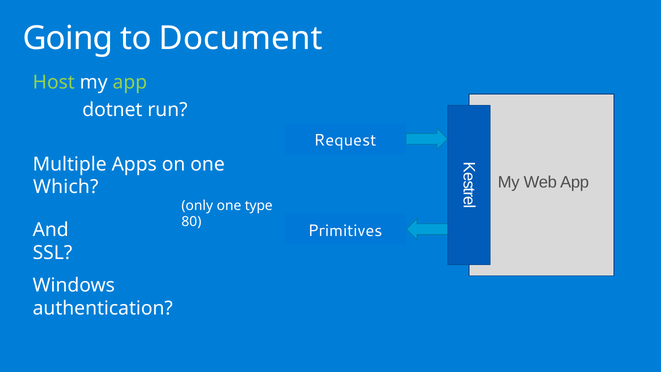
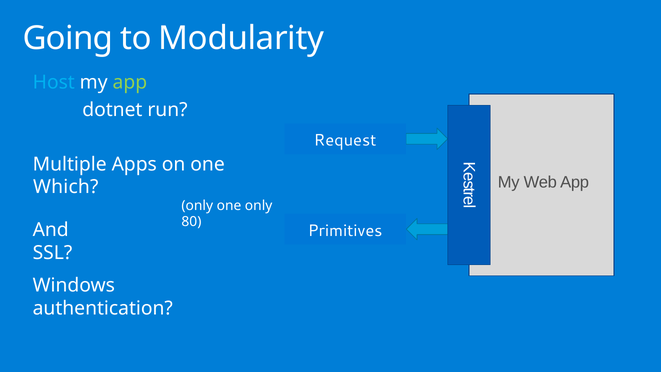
Document: Document -> Modularity (241, 38)
Host colour: light green -> light blue (54, 82)
one type: type -> only (259, 206)
